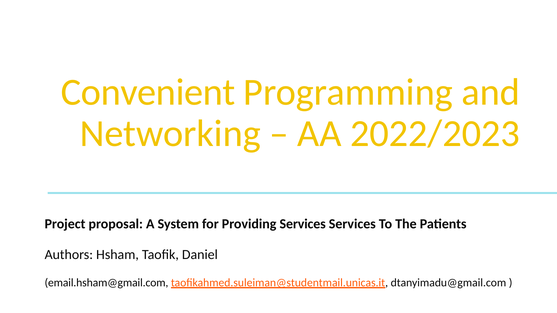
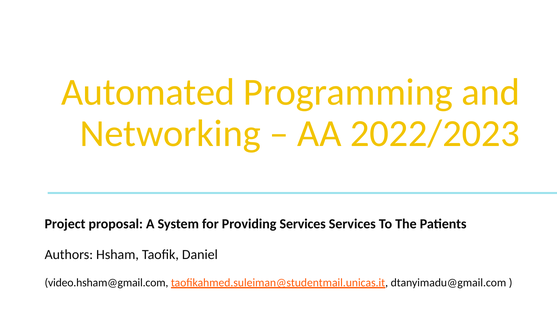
Convenient: Convenient -> Automated (148, 92)
email.hsham@gmail.com: email.hsham@gmail.com -> video.hsham@gmail.com (106, 283)
